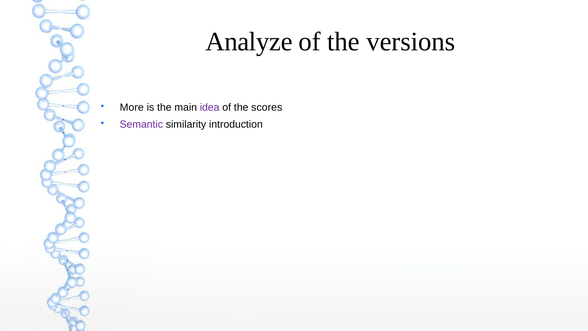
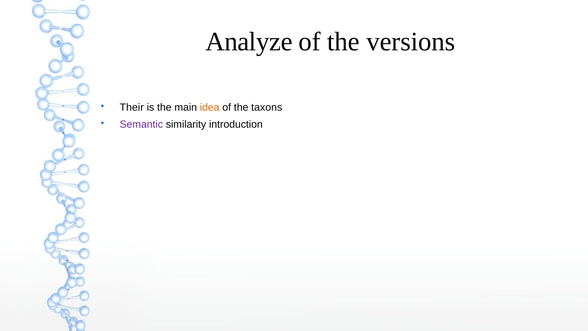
More: More -> Their (132, 107)
idea colour: purple -> orange (210, 107)
scores: scores -> taxons (267, 107)
